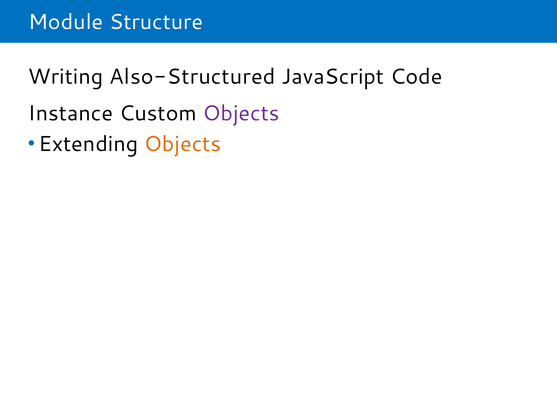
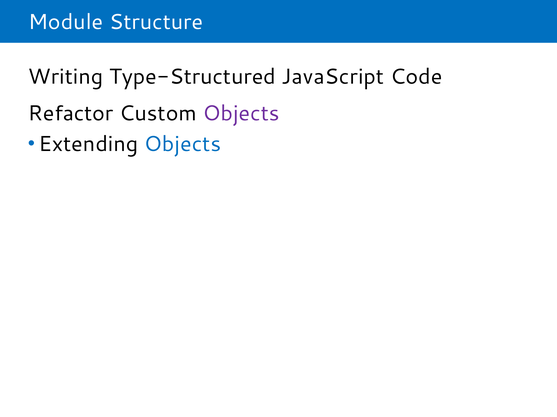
Also-Structured: Also-Structured -> Type-Structured (193, 77)
Instance: Instance -> Refactor (71, 114)
Objects colour: orange -> blue (183, 144)
